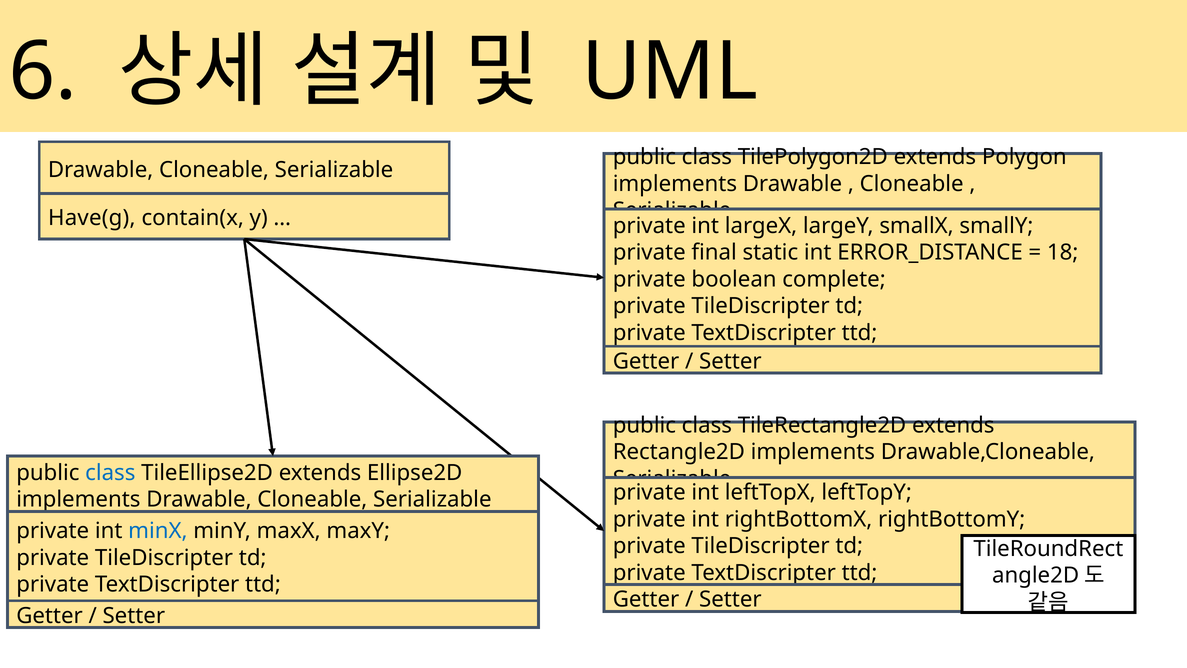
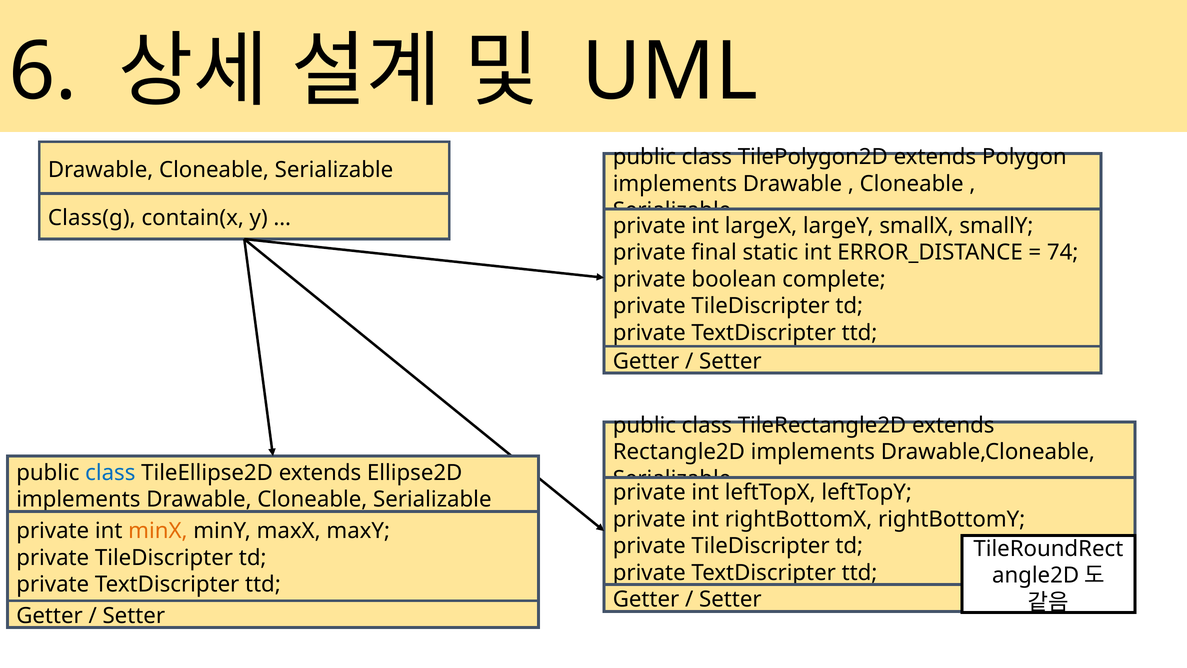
Have(g: Have(g -> Class(g (92, 218)
18: 18 -> 74 (1063, 252)
minX colour: blue -> orange (158, 531)
